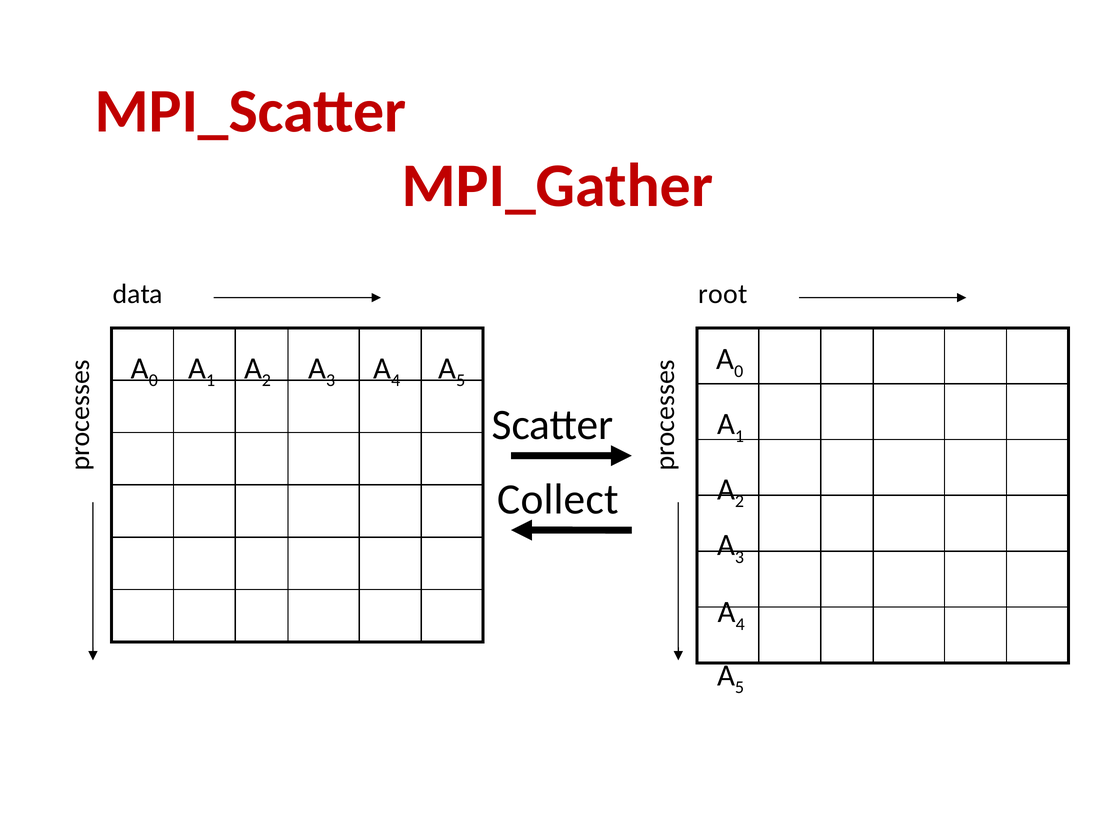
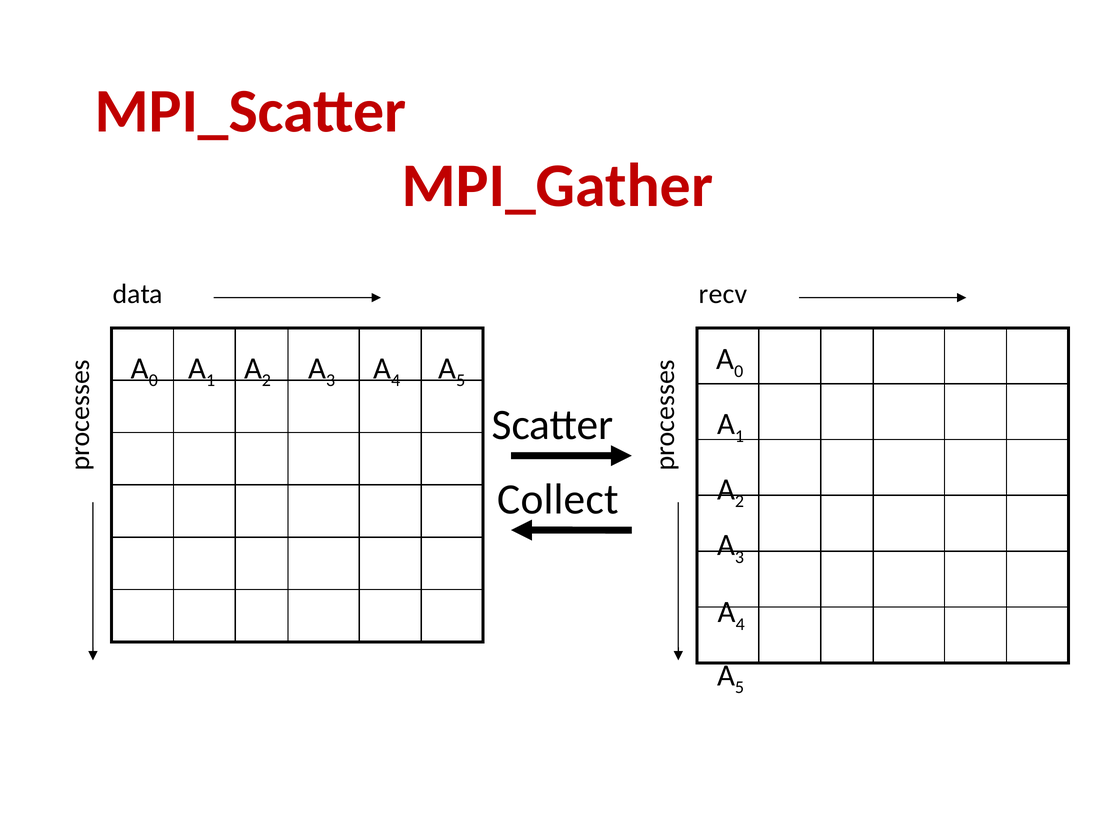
root: root -> recv (723, 294)
